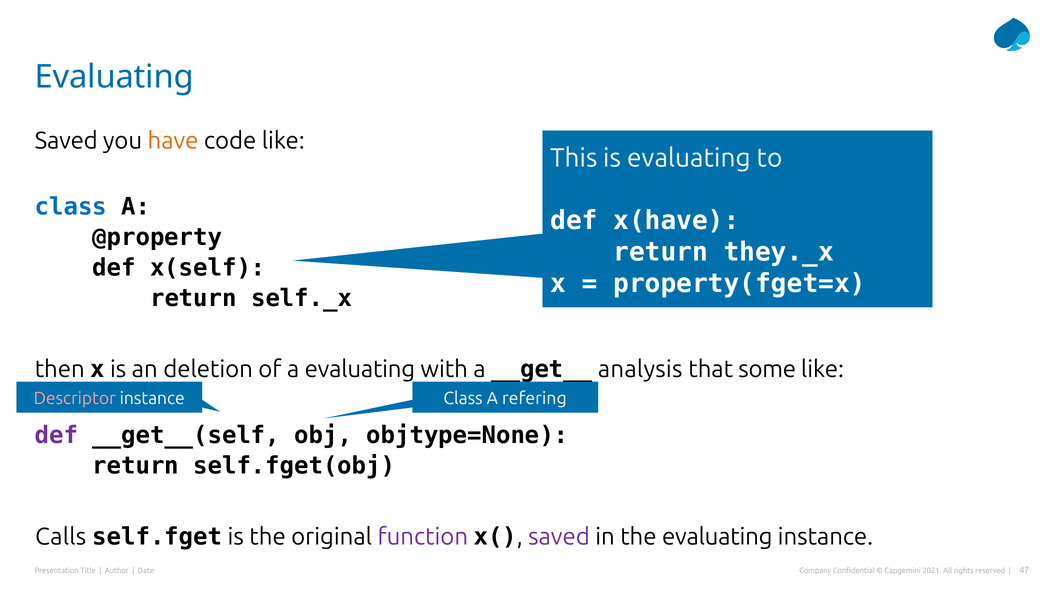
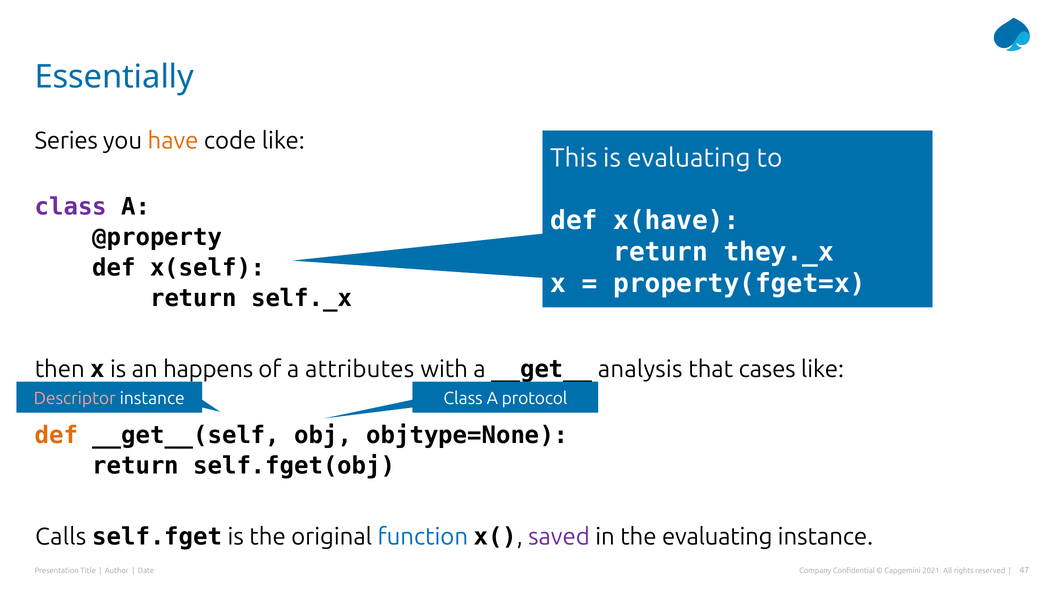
Evaluating: Evaluating -> Essentially (114, 77)
Saved: Saved -> Series (66, 140)
class colour: blue -> purple (71, 206)
deletion: deletion -> happens (208, 369)
a evaluating: evaluating -> attributes (360, 369)
some: some -> cases (767, 369)
refering: refering -> protocol (535, 398)
def colour: purple -> orange (56, 435)
function colour: purple -> blue (423, 536)
